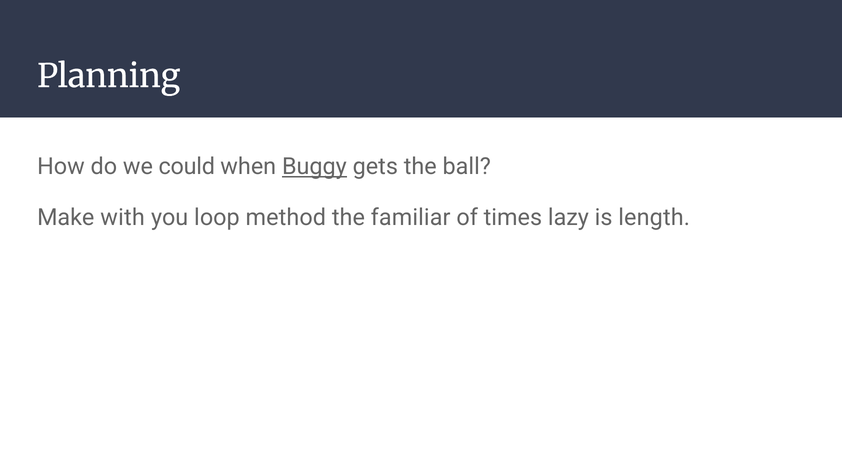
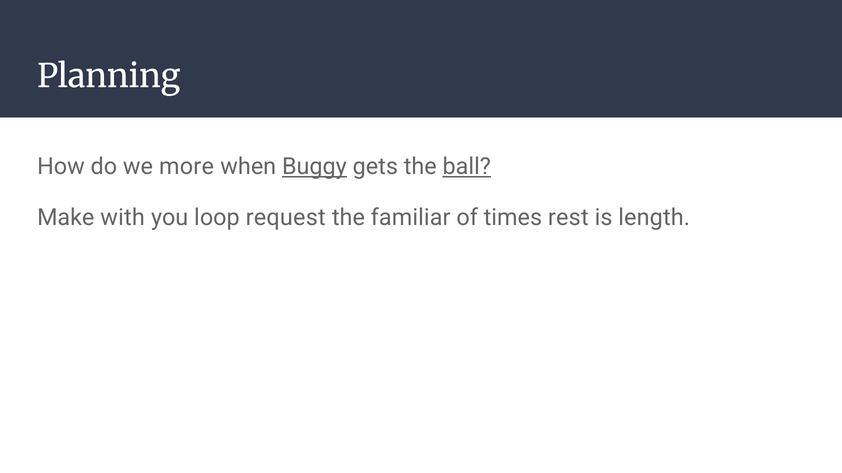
could: could -> more (186, 167)
ball underline: none -> present (467, 167)
method: method -> request (286, 218)
lazy: lazy -> rest (568, 218)
